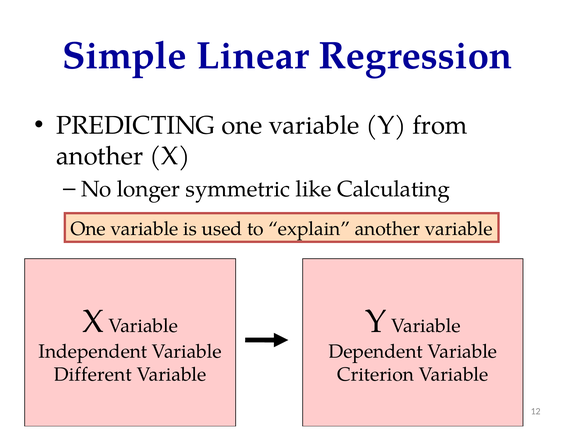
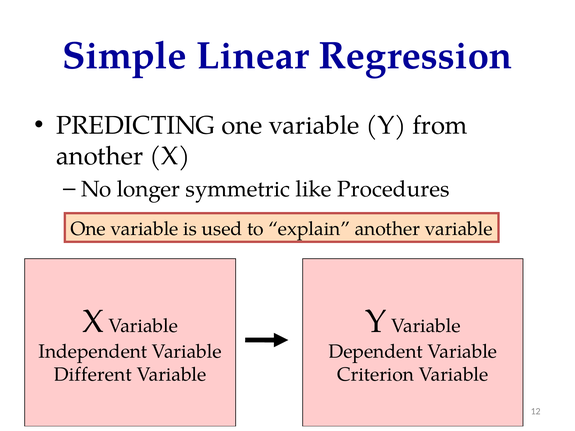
Calculating: Calculating -> Procedures (393, 189)
